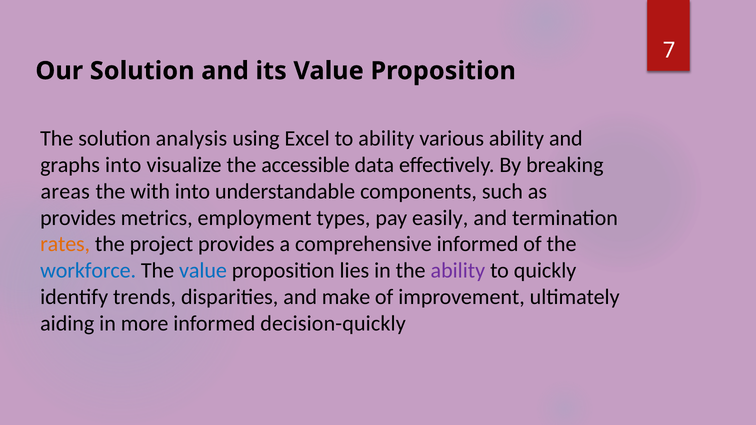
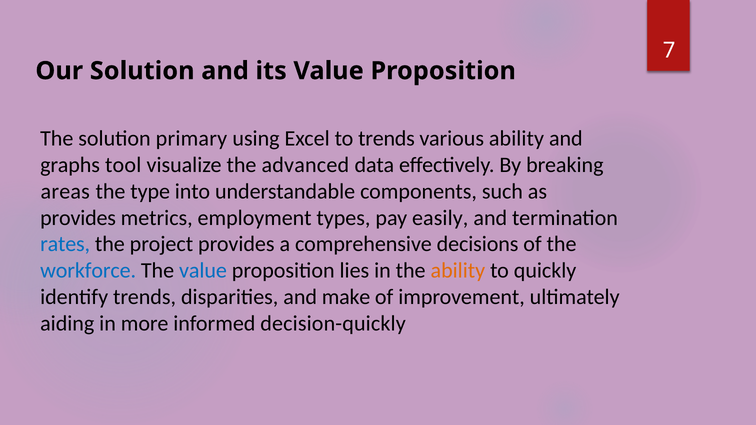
analysis: analysis -> primary (191, 138)
to ability: ability -> trends (387, 138)
graphs into: into -> tool (123, 165)
accessible: accessible -> advanced (305, 165)
with: with -> type (150, 191)
rates colour: orange -> blue (65, 244)
comprehensive informed: informed -> decisions (478, 244)
ability colour: purple -> orange (458, 271)
